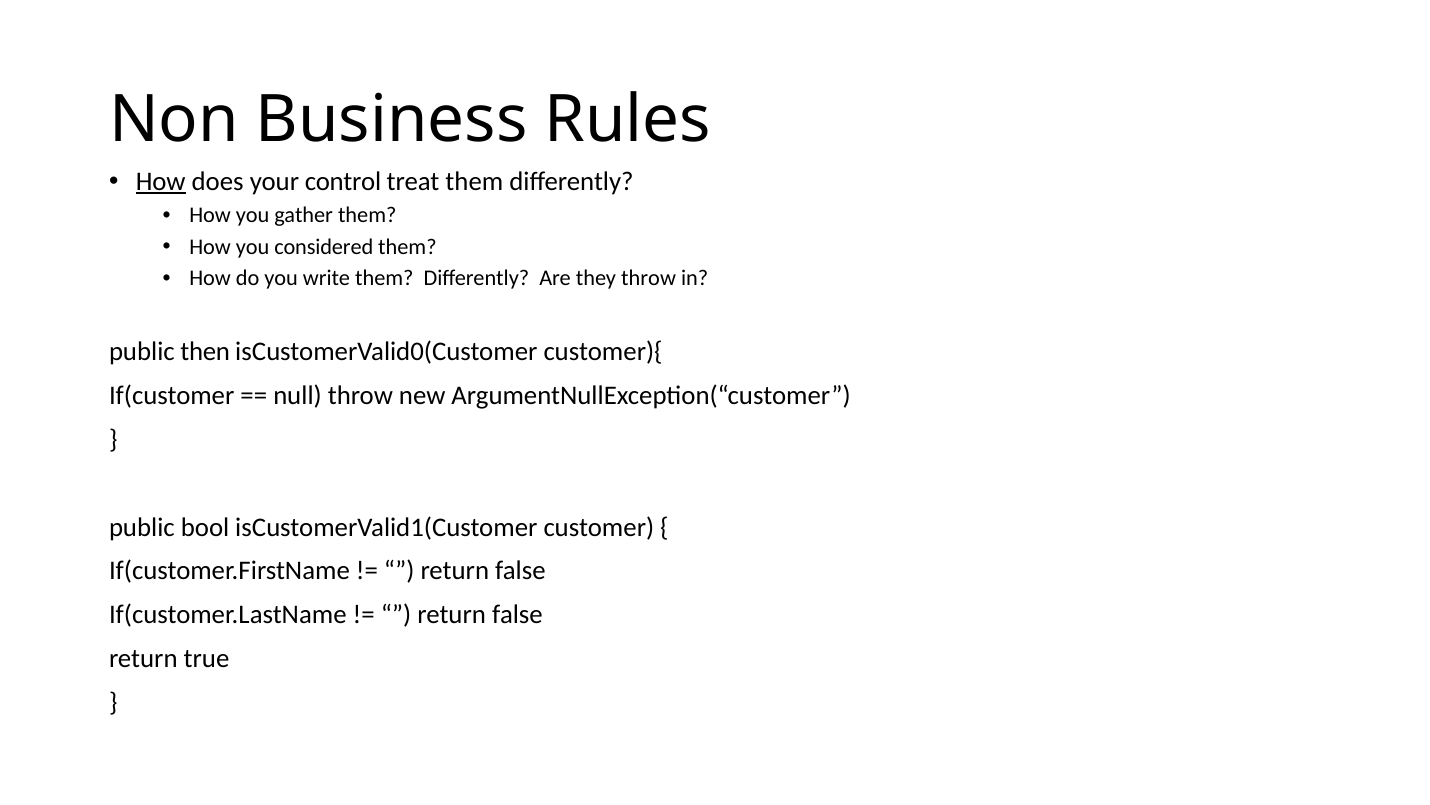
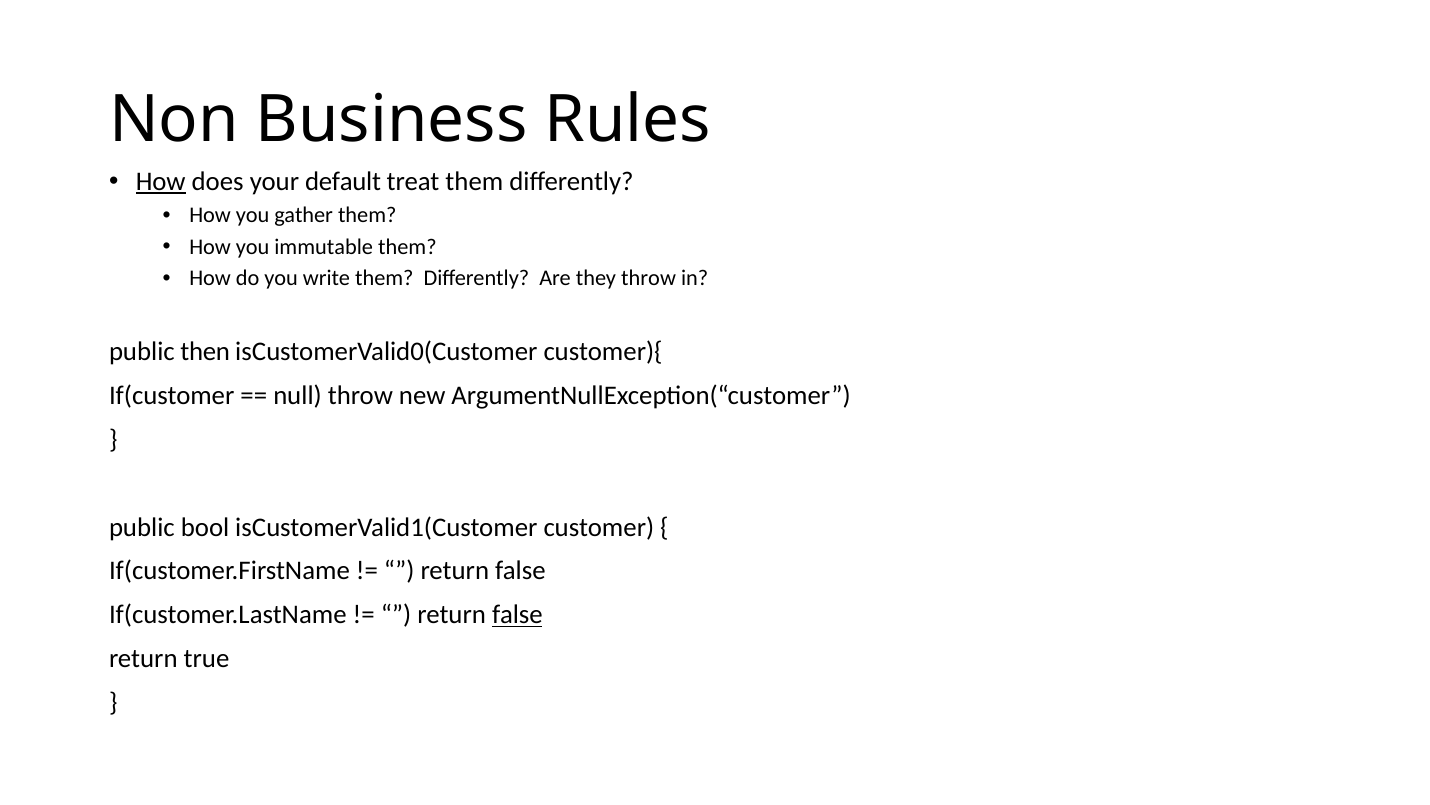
control: control -> default (343, 181)
considered: considered -> immutable (324, 247)
false underline: none -> present (517, 615)
